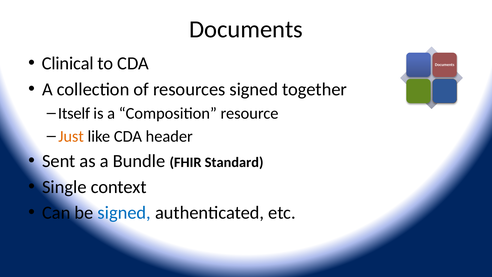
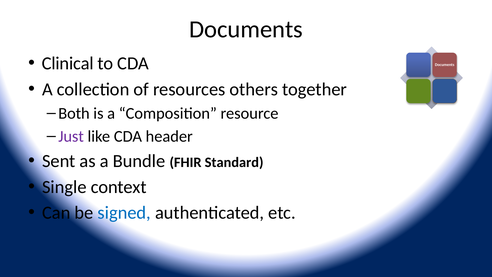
resources signed: signed -> others (254, 89)
Itself: Itself -> Both (74, 113)
Just colour: orange -> purple (71, 136)
